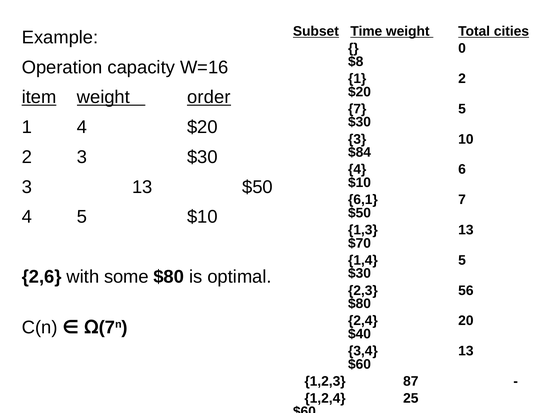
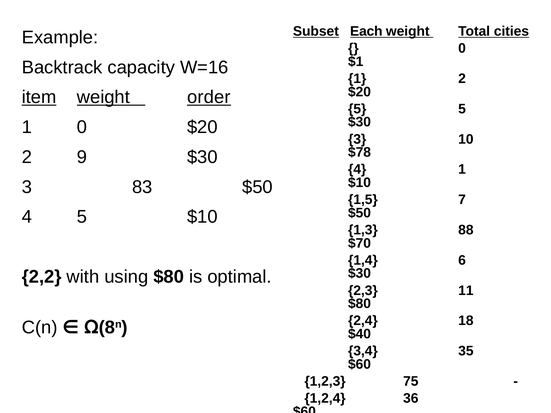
Time: Time -> Each (366, 31)
$8: $8 -> $1 (356, 62)
Operation: Operation -> Backtrack (62, 67)
7: 7 -> 5 (357, 109)
1 4: 4 -> 0 (82, 127)
$84: $84 -> $78 (360, 152)
2 3: 3 -> 9 (82, 157)
4 6: 6 -> 1 (462, 170)
3 13: 13 -> 83 (142, 187)
6,1: 6,1 -> 1,5 (363, 200)
1,3 13: 13 -> 88 (466, 230)
1,4 5: 5 -> 6 (462, 260)
2,6: 2,6 -> 2,2 (42, 277)
some: some -> using (126, 277)
56: 56 -> 11 (466, 291)
2,4 20: 20 -> 18 (466, 321)
C(n 7: 7 -> 8 (107, 328)
3,4 13: 13 -> 35 (466, 351)
87: 87 -> 75 (411, 382)
25: 25 -> 36 (411, 399)
